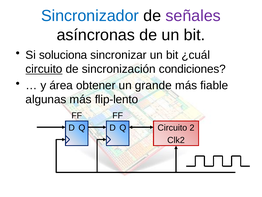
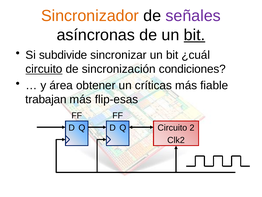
Sincronizador colour: blue -> orange (90, 16)
bit underline: none -> present (194, 35)
soluciona: soluciona -> subdivide (63, 55)
grande: grande -> críticas (153, 85)
algunas: algunas -> trabajan (46, 99)
flip-lento: flip-lento -> flip-esas (116, 99)
